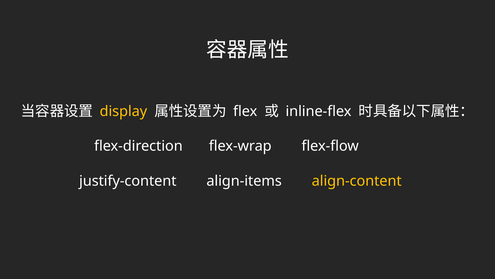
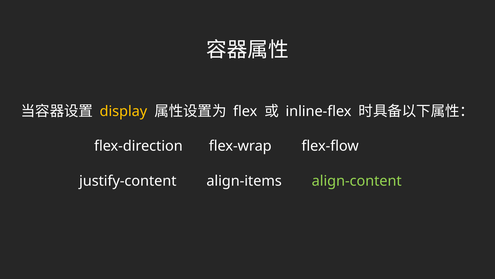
align-content colour: yellow -> light green (357, 181)
